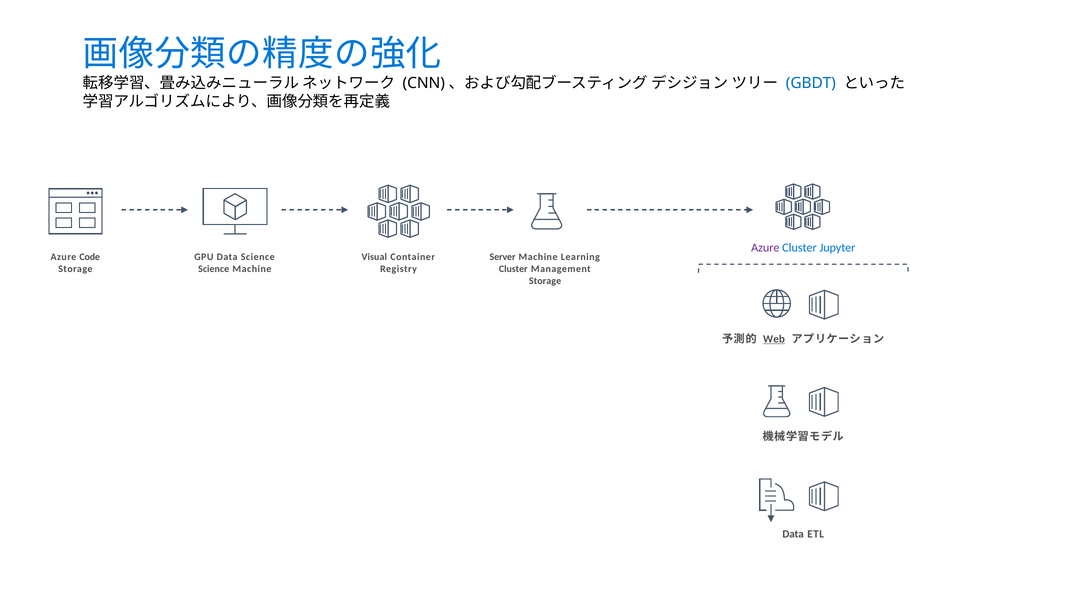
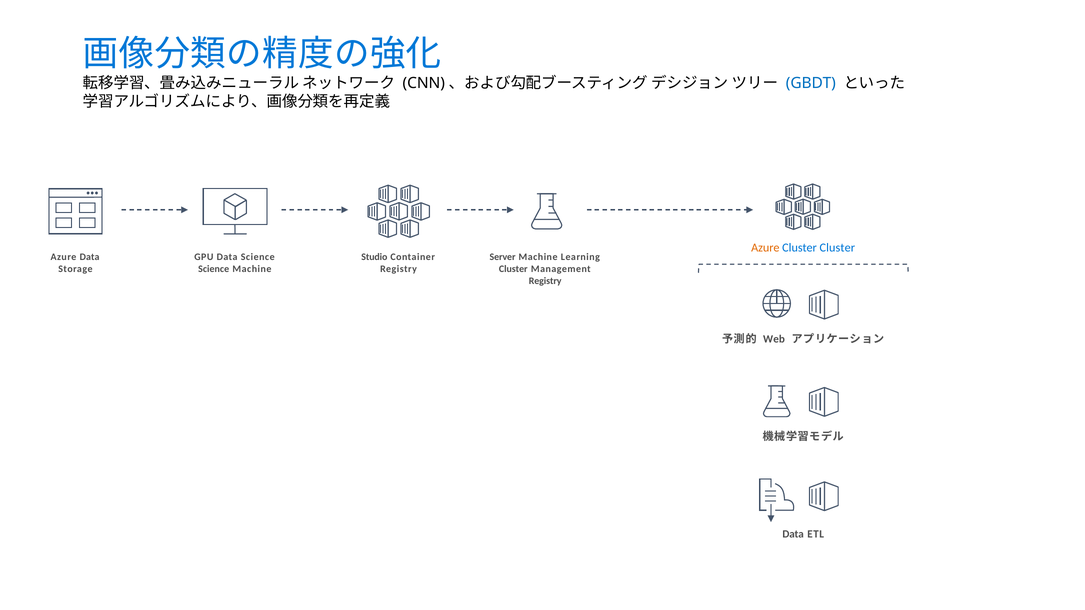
Azure colour: purple -> orange (765, 248)
Cluster Jupyter: Jupyter -> Cluster (837, 248)
Azure Code: Code -> Data (90, 257)
Visual: Visual -> Studio (374, 257)
Storage: Storage -> Registry (545, 281)
Web underline: present -> none (774, 339)
